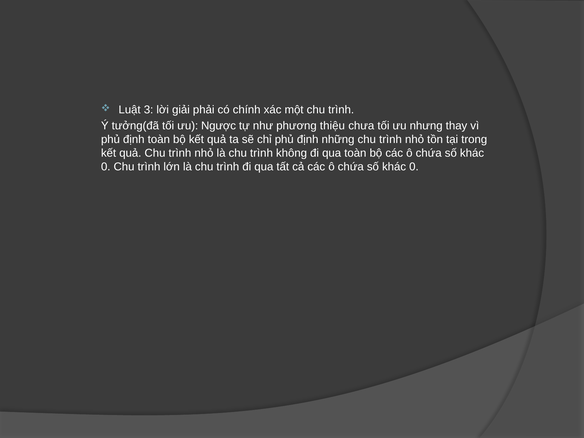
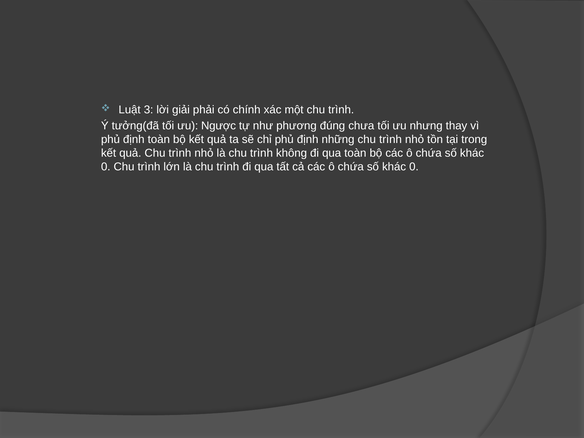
thiệu: thiệu -> đúng (333, 126)
